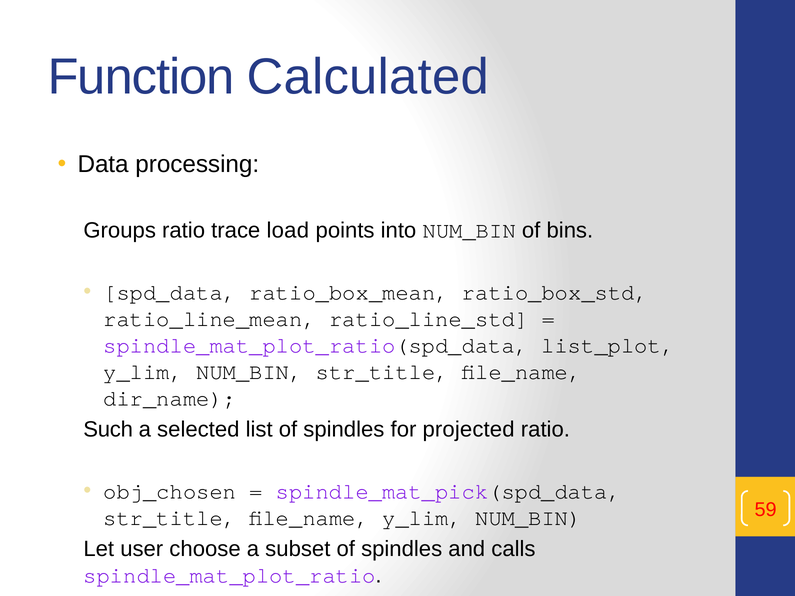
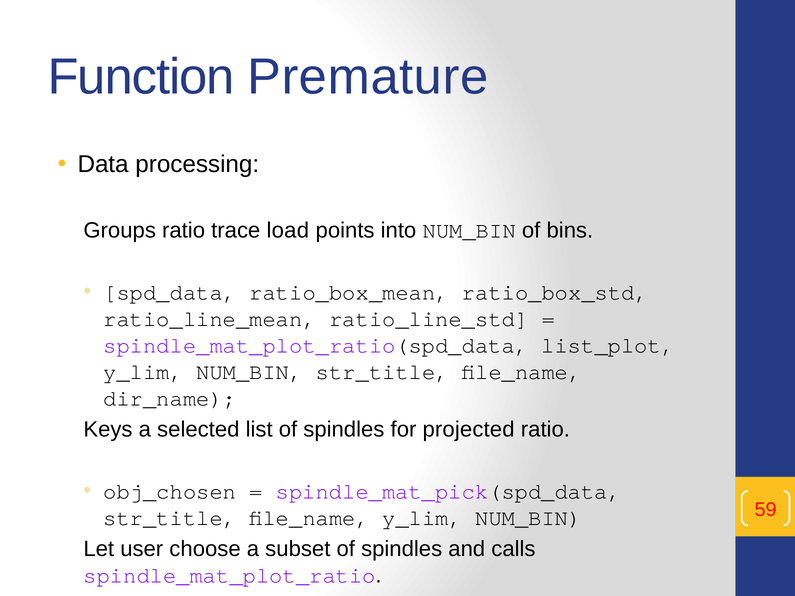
Calculated: Calculated -> Premature (368, 77)
Such: Such -> Keys (108, 430)
